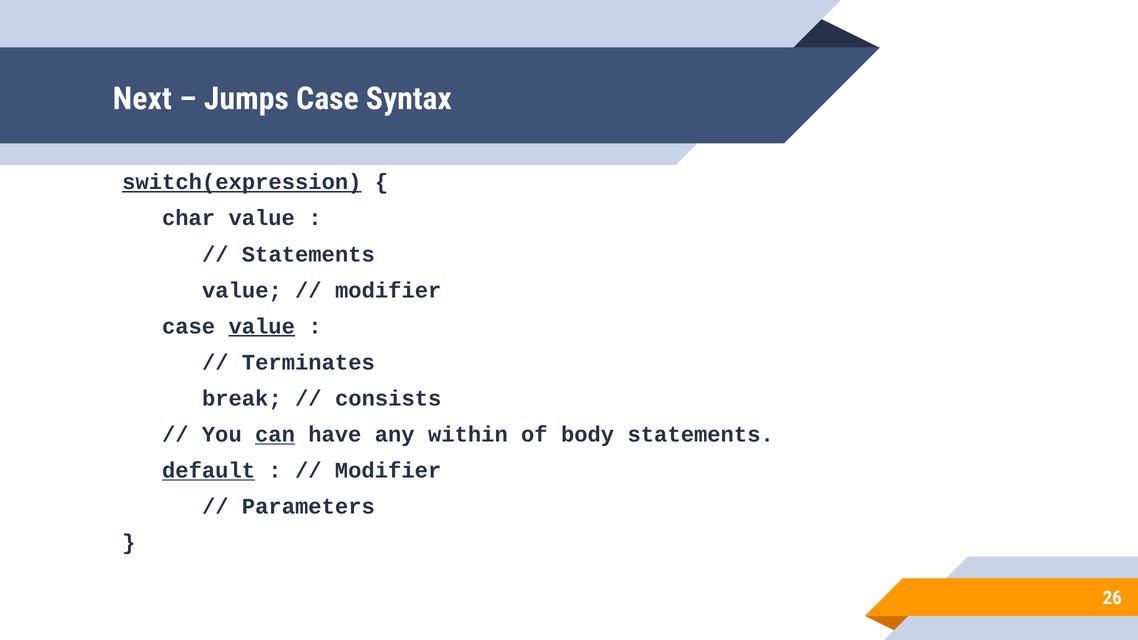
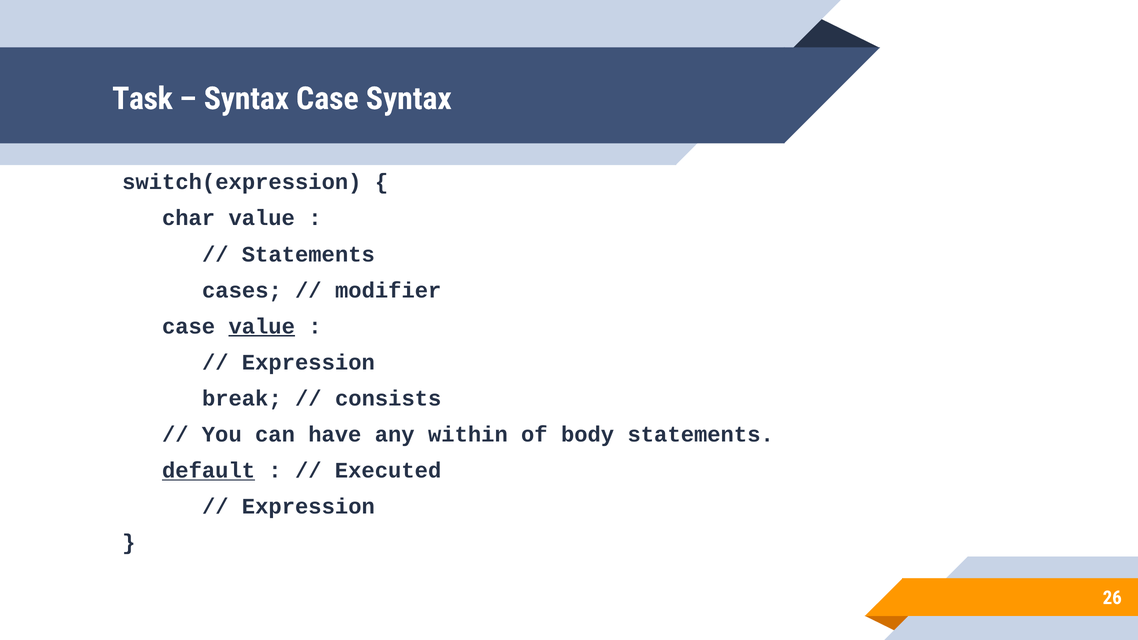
Next: Next -> Task (142, 99)
Jumps: Jumps -> Syntax (246, 99)
switch(expression underline: present -> none (242, 182)
value: value -> cases (242, 290)
Terminates: Terminates -> Expression (308, 362)
can underline: present -> none (275, 435)
Modifier: Modifier -> Executed (388, 471)
Parameters: Parameters -> Expression (308, 507)
